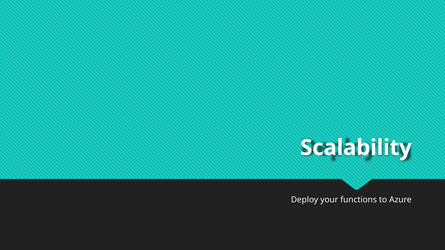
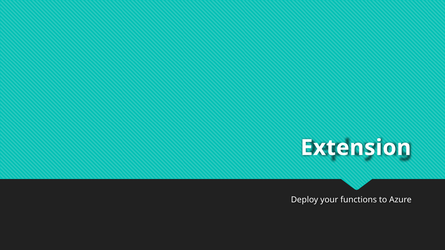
Scalability: Scalability -> Extension (356, 148)
